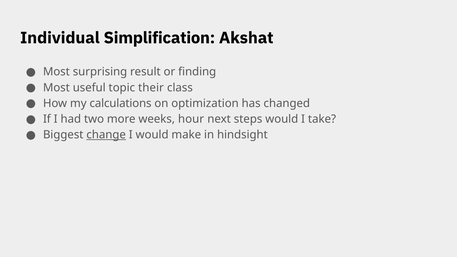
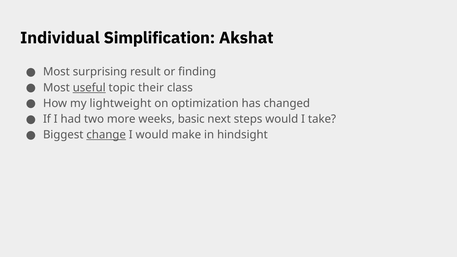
useful underline: none -> present (89, 88)
calculations: calculations -> lightweight (120, 103)
hour: hour -> basic (191, 119)
